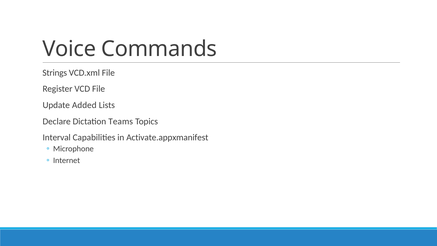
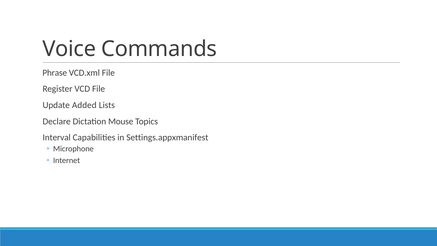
Strings: Strings -> Phrase (55, 73)
Teams: Teams -> Mouse (121, 121)
Activate.appxmanifest: Activate.appxmanifest -> Settings.appxmanifest (167, 137)
